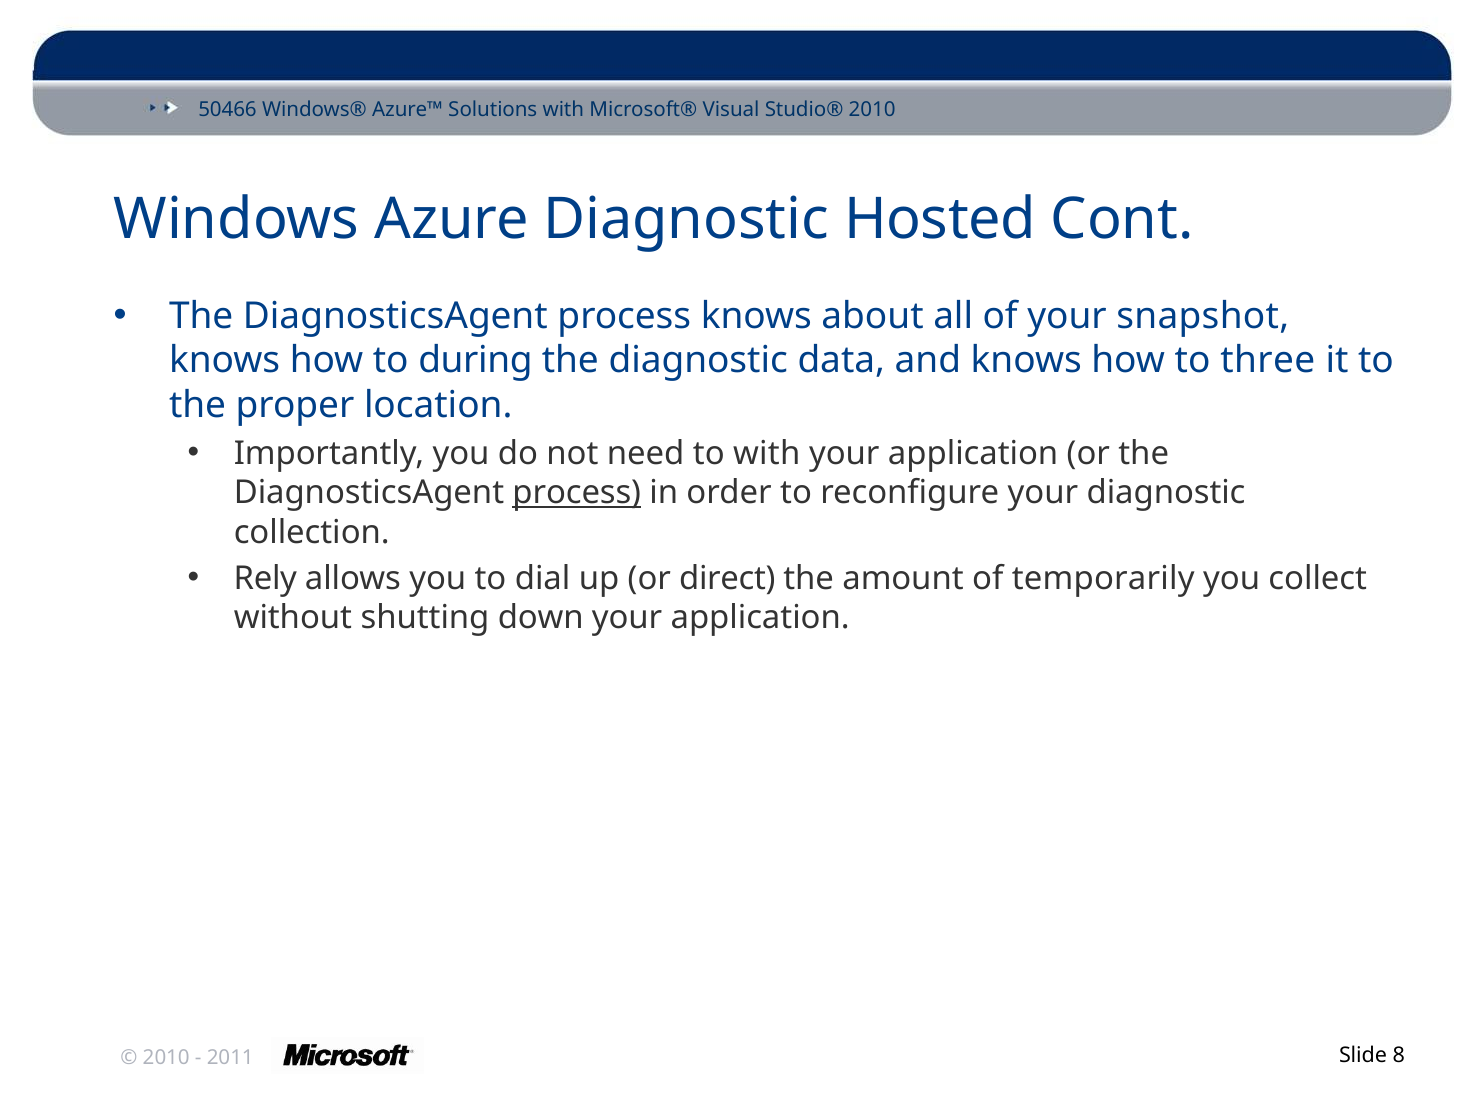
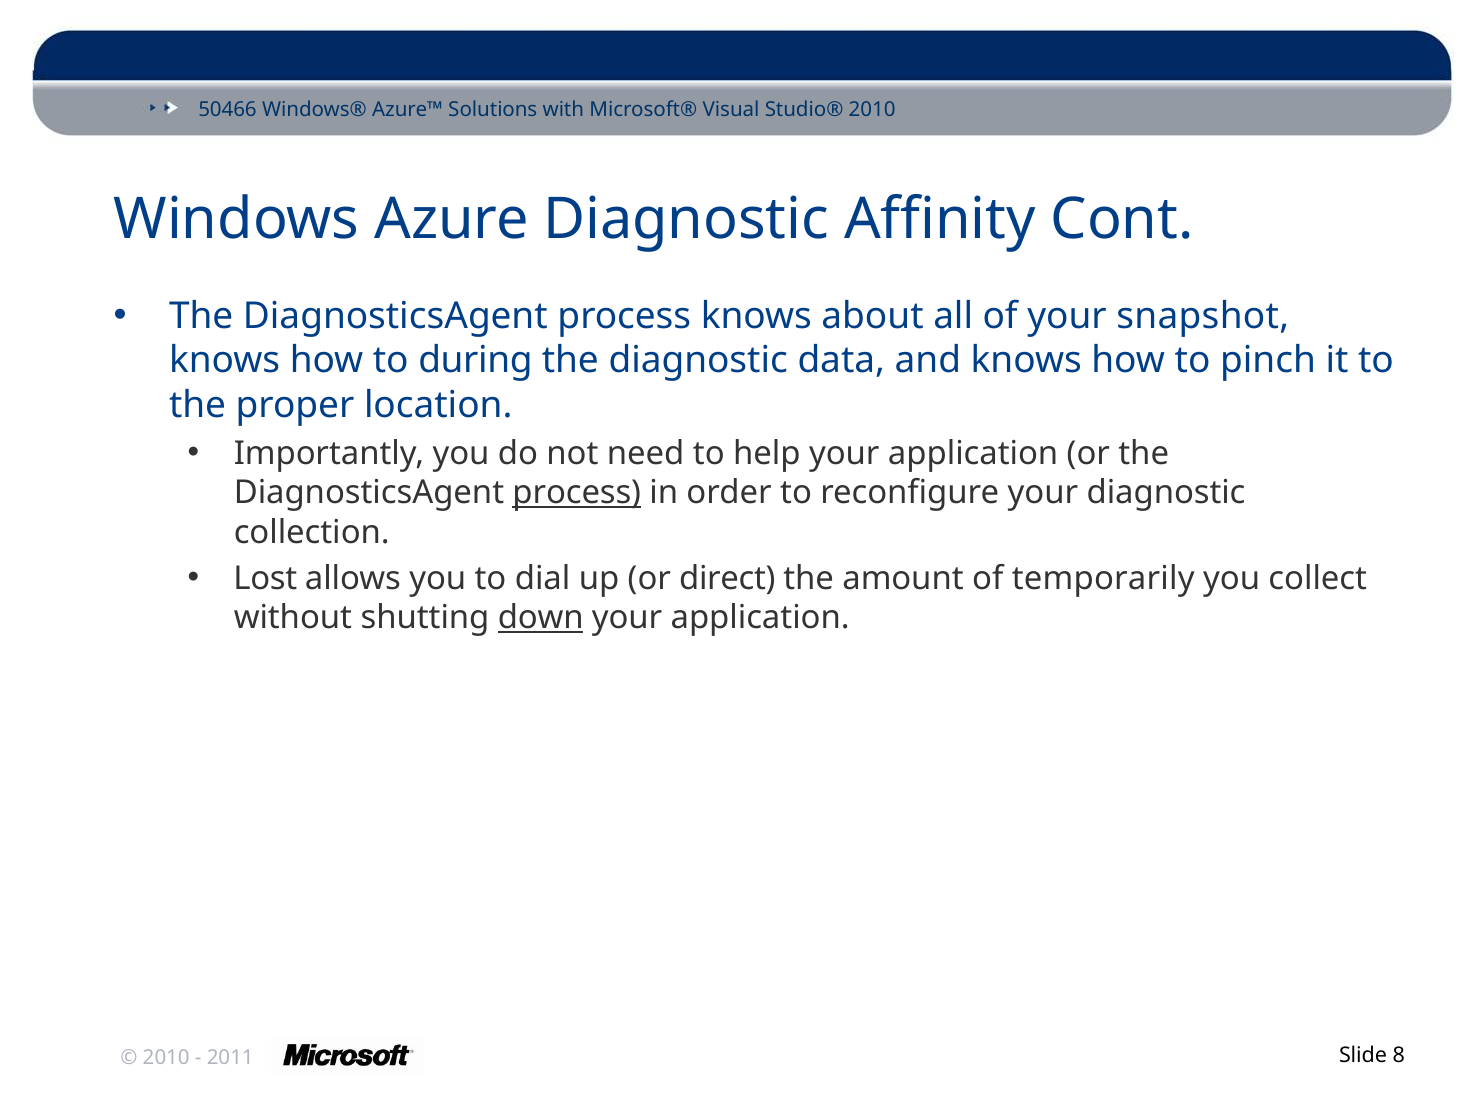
Hosted: Hosted -> Affinity (940, 220)
three: three -> pinch (1268, 360)
to with: with -> help (767, 453)
Rely: Rely -> Lost (265, 578)
down underline: none -> present (541, 618)
